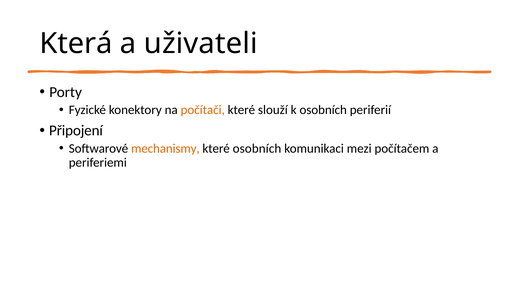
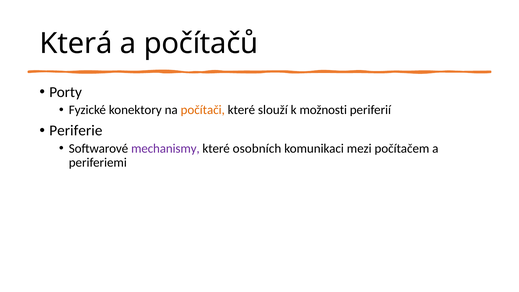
uživateli: uživateli -> počítačů (201, 44)
k osobních: osobních -> možnosti (323, 110)
Připojení: Připojení -> Periferie (76, 131)
mechanismy colour: orange -> purple (165, 148)
